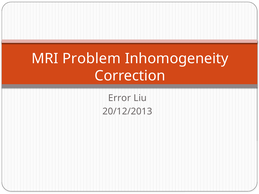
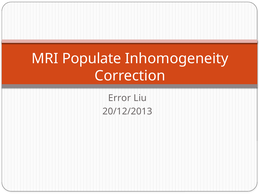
Problem: Problem -> Populate (92, 59)
